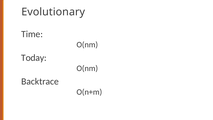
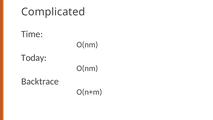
Evolutionary: Evolutionary -> Complicated (53, 12)
